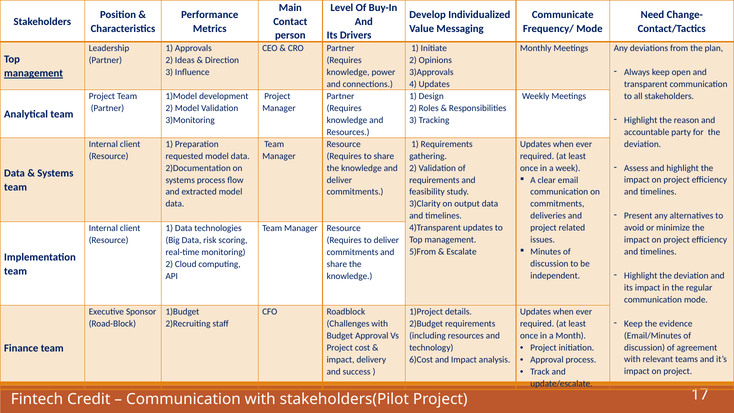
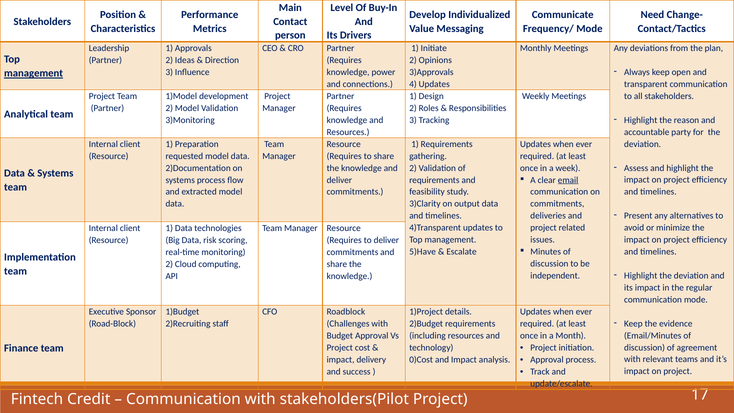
email underline: none -> present (568, 180)
5)From: 5)From -> 5)Have (423, 252)
6)Cost: 6)Cost -> 0)Cost (421, 360)
